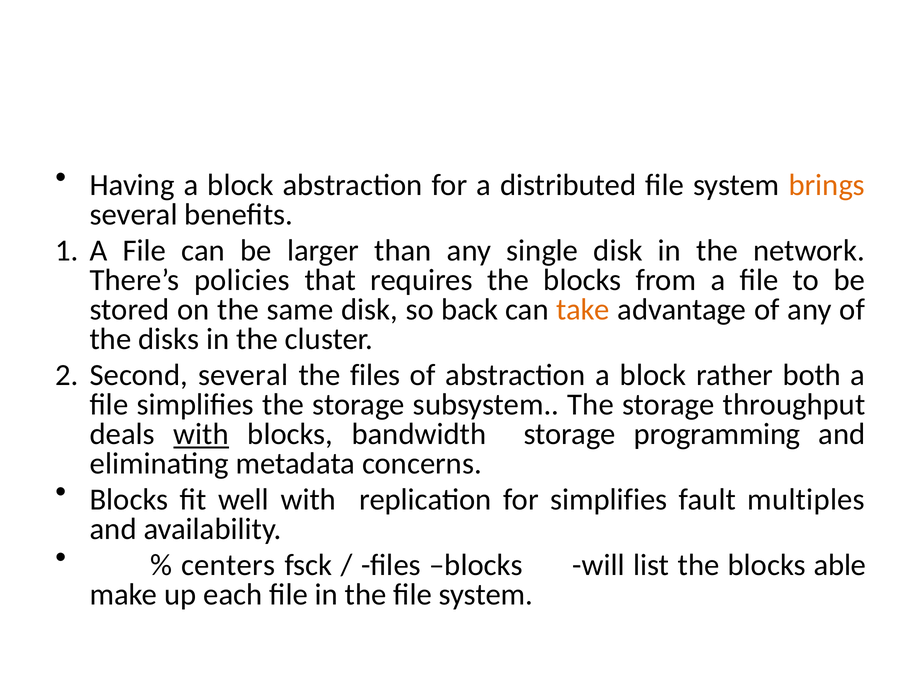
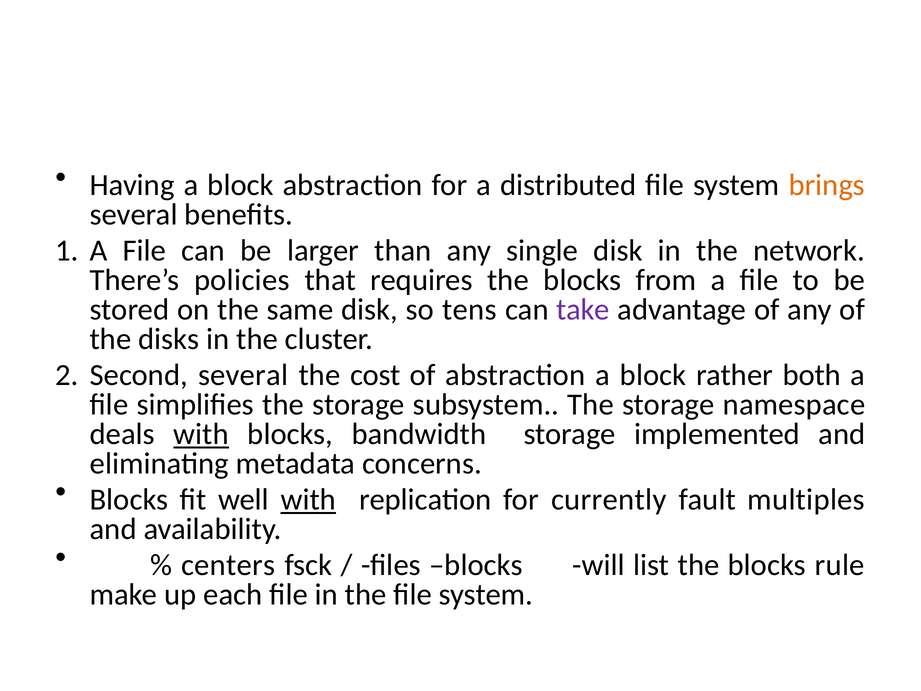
back: back -> tens (469, 310)
take colour: orange -> purple (583, 310)
the files: files -> cost (375, 375)
throughput: throughput -> namespace (794, 405)
programming: programming -> implemented (717, 434)
with underline: none -> present (308, 499)
for simplifies: simplifies -> currently (609, 499)
able: able -> rule (840, 565)
